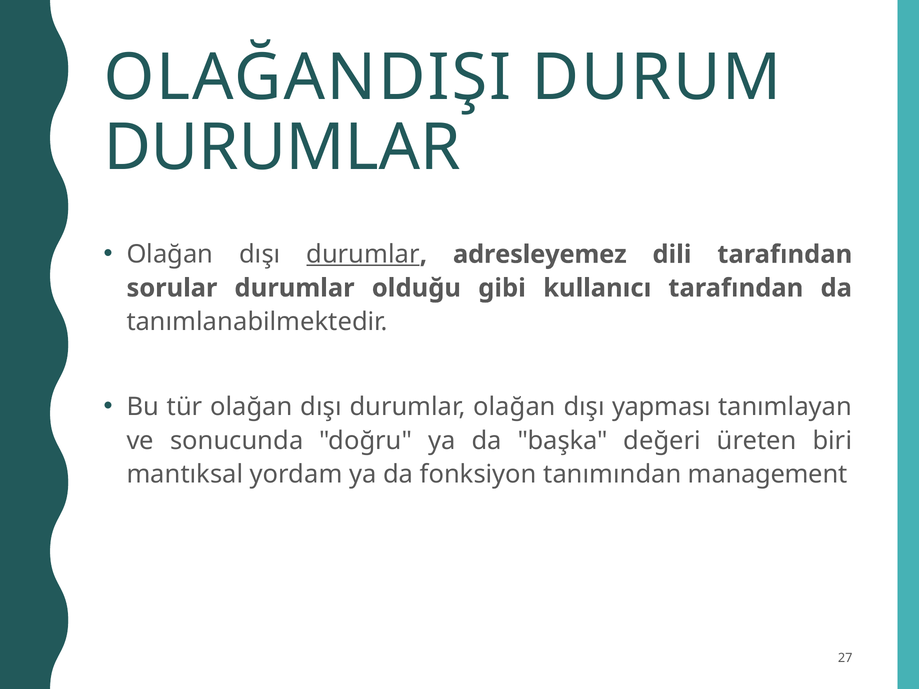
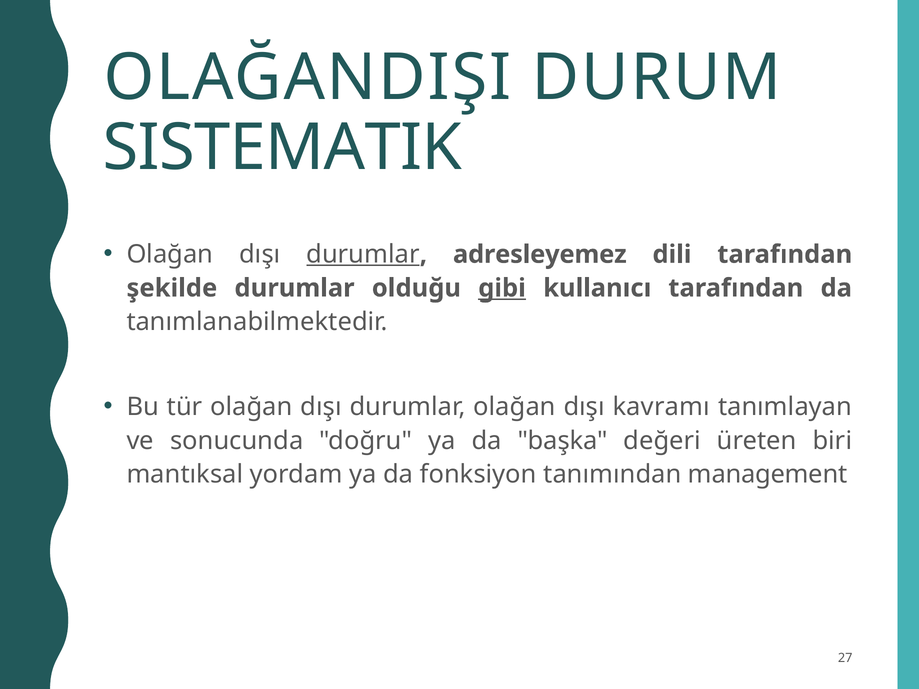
DURUMLAR: DURUMLAR -> SISTEMATIK (282, 148)
sorular: sorular -> şekilde (172, 288)
gibi underline: none -> present (502, 288)
yapması: yapması -> kavramı (661, 407)
